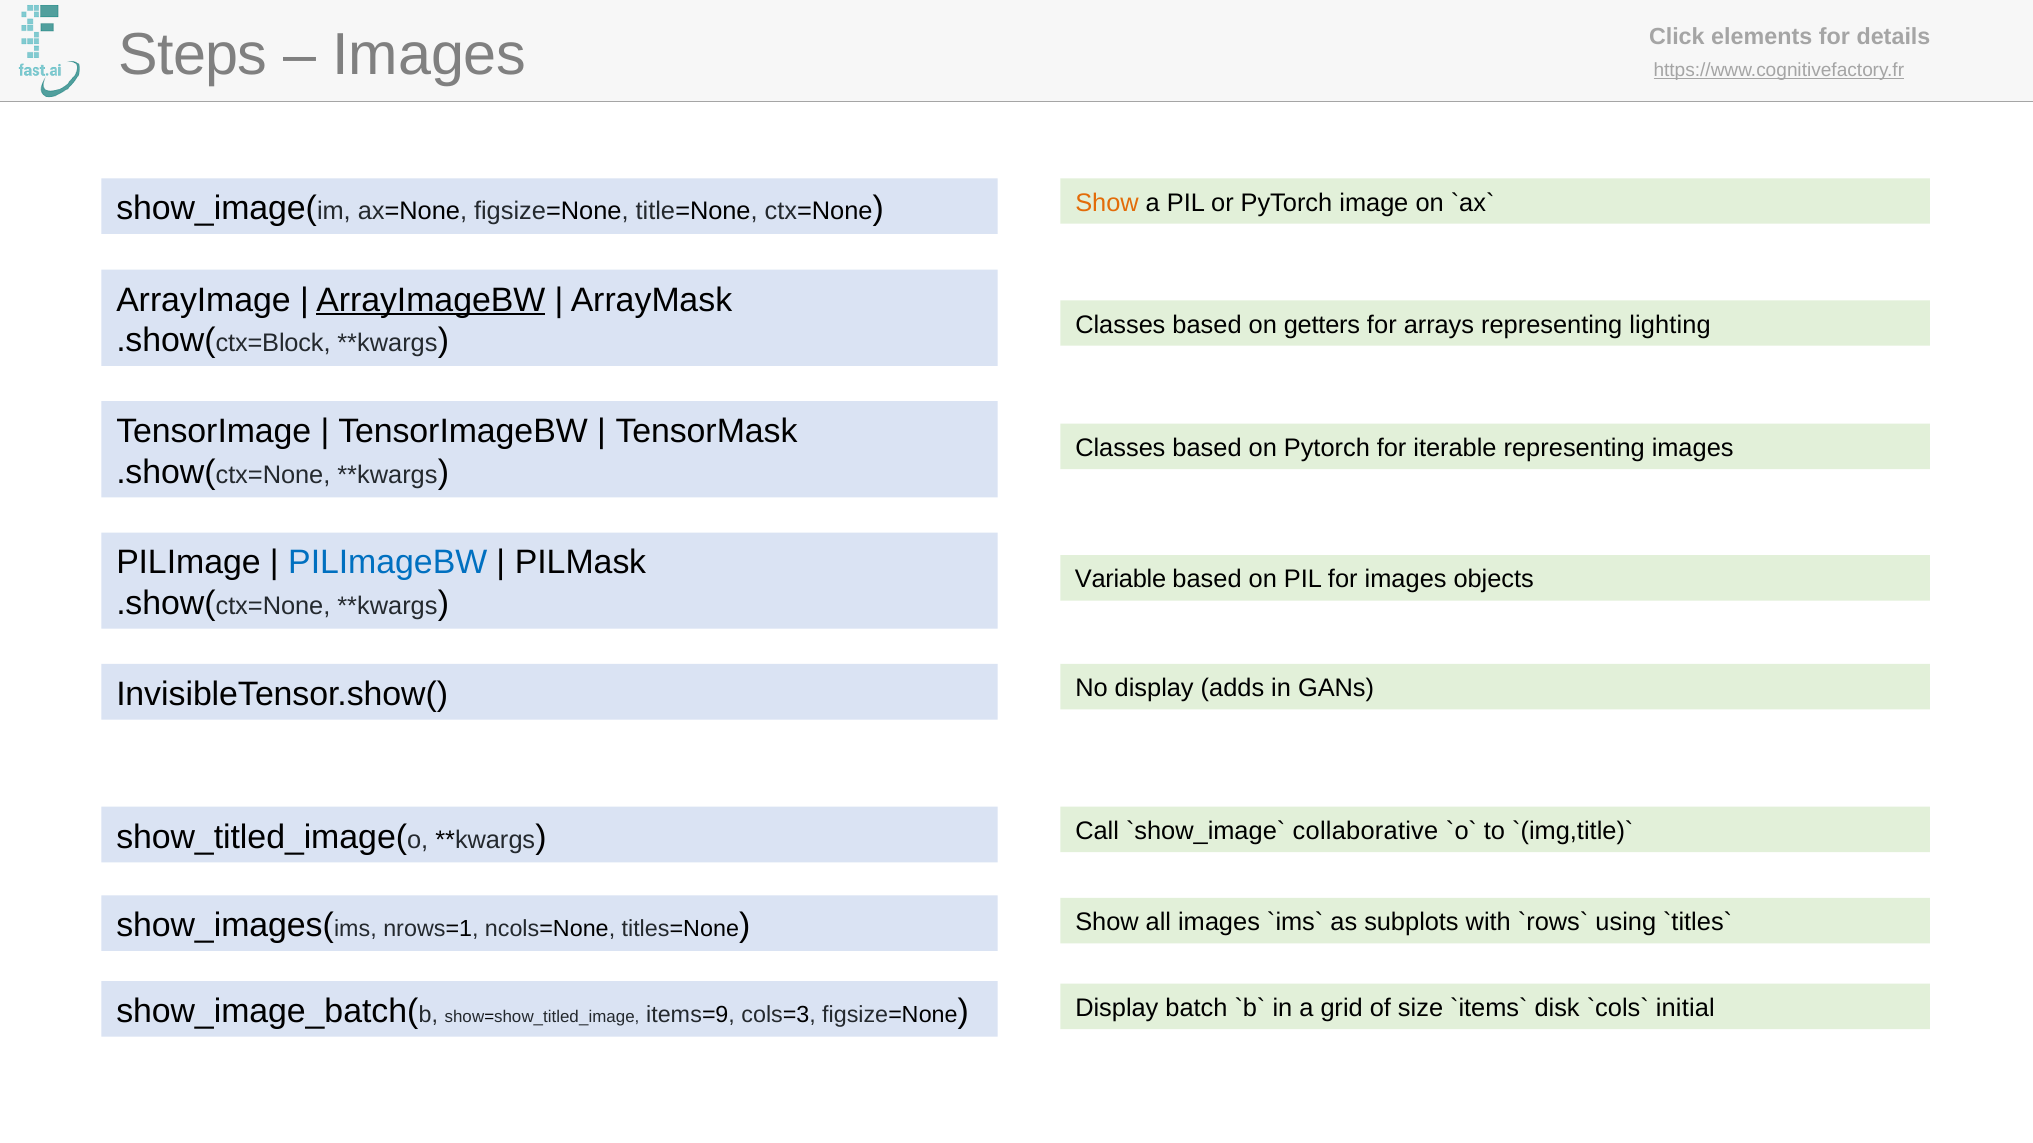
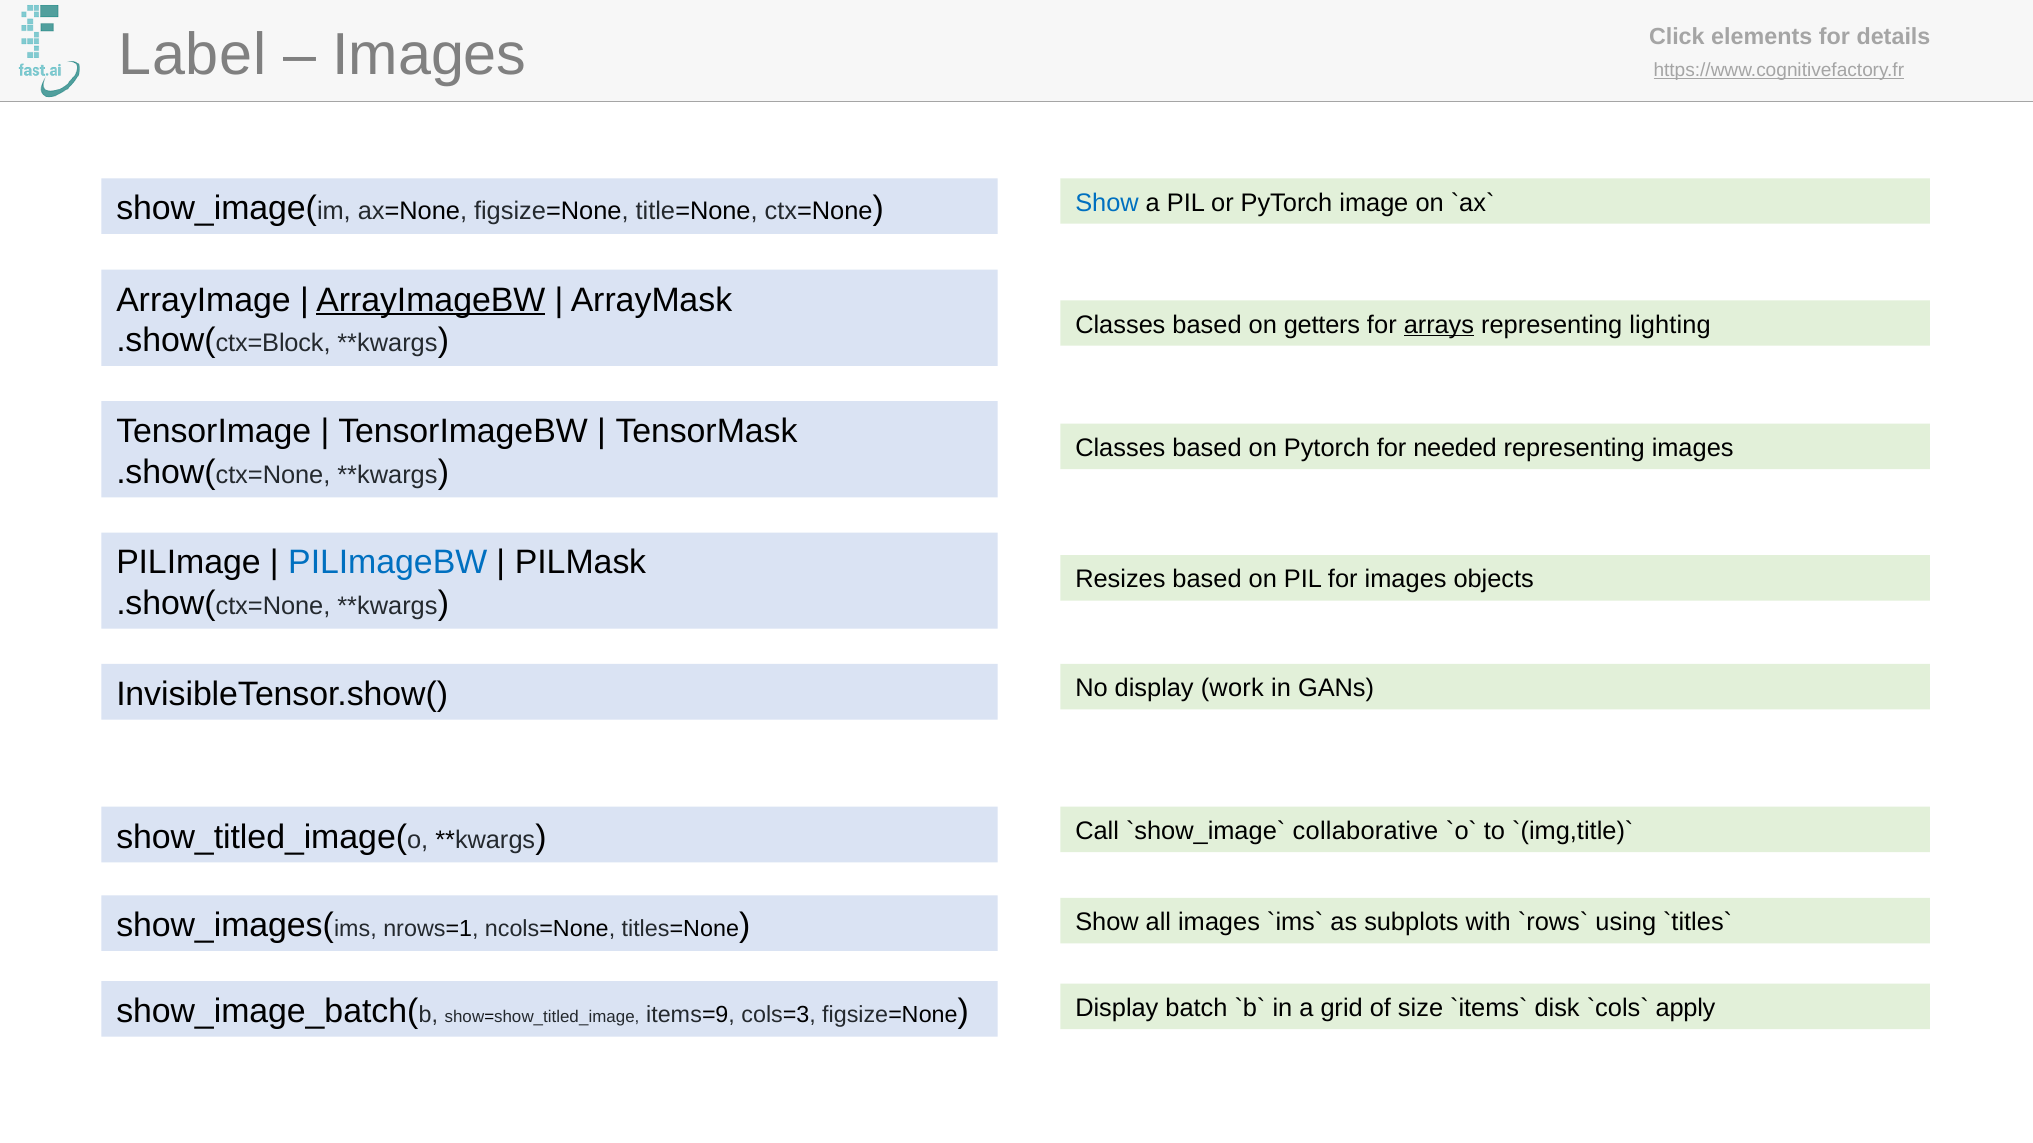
Steps: Steps -> Label (192, 55)
Show colour: orange -> blue (1107, 203)
arrays underline: none -> present (1439, 325)
iterable: iterable -> needed (1455, 448)
Variable: Variable -> Resizes (1120, 580)
adds: adds -> work (1232, 689)
initial: initial -> apply (1686, 1009)
